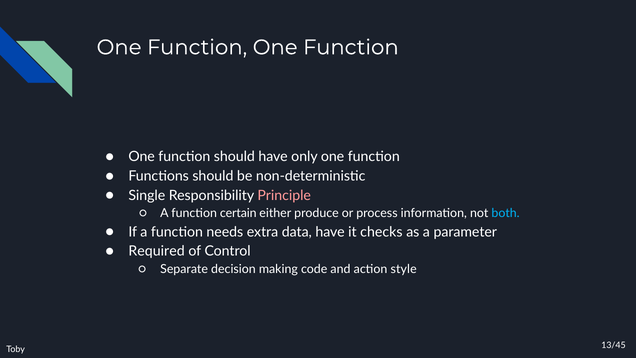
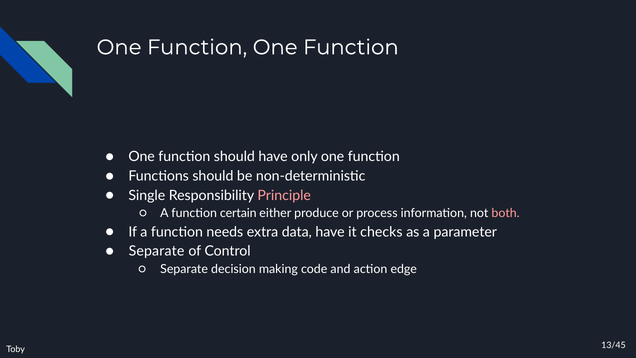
both colour: light blue -> pink (506, 213)
Required: Required -> Separate (157, 251)
style: style -> edge (404, 269)
